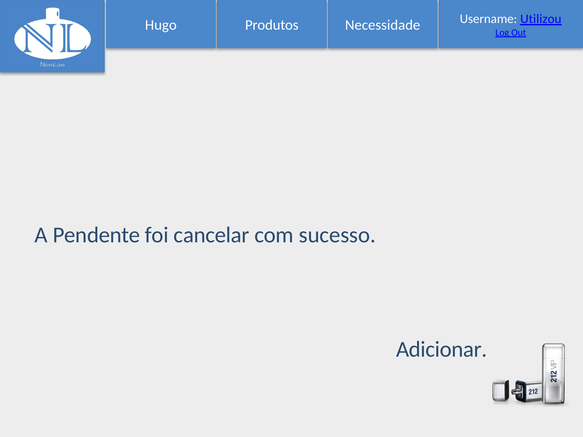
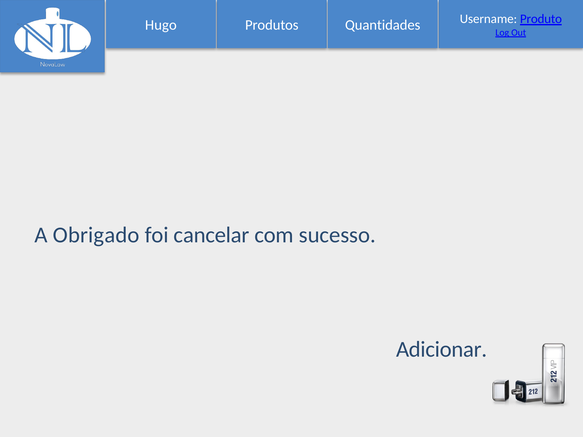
Necessidade: Necessidade -> Quantidades (383, 25)
Utilizou: Utilizou -> Produto (541, 19)
Pendente: Pendente -> Obrigado (96, 235)
